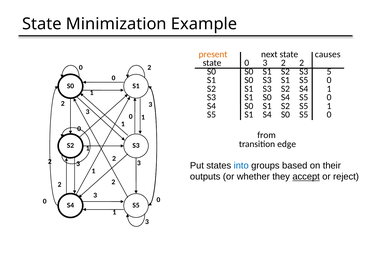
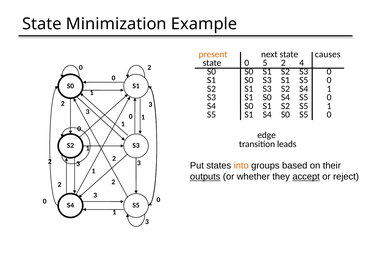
state 0 3: 3 -> 5 (265, 63)
2: 2 -> 4 (302, 63)
S3 5: 5 -> 0 (329, 72)
from: from -> edge (267, 135)
edge: edge -> leads (287, 144)
into colour: blue -> orange (241, 166)
outputs underline: none -> present (205, 177)
